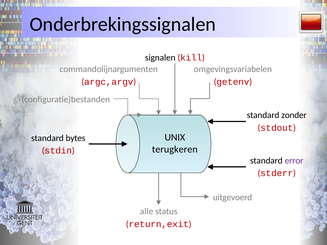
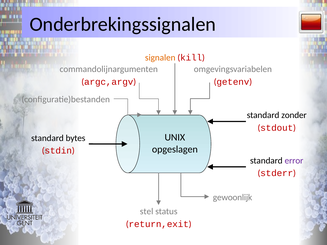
signalen colour: black -> orange (160, 58)
terugkeren: terugkeren -> opgeslagen (175, 150)
uitgevoerd: uitgevoerd -> gewoonlijk (233, 198)
alle: alle -> stel (147, 212)
